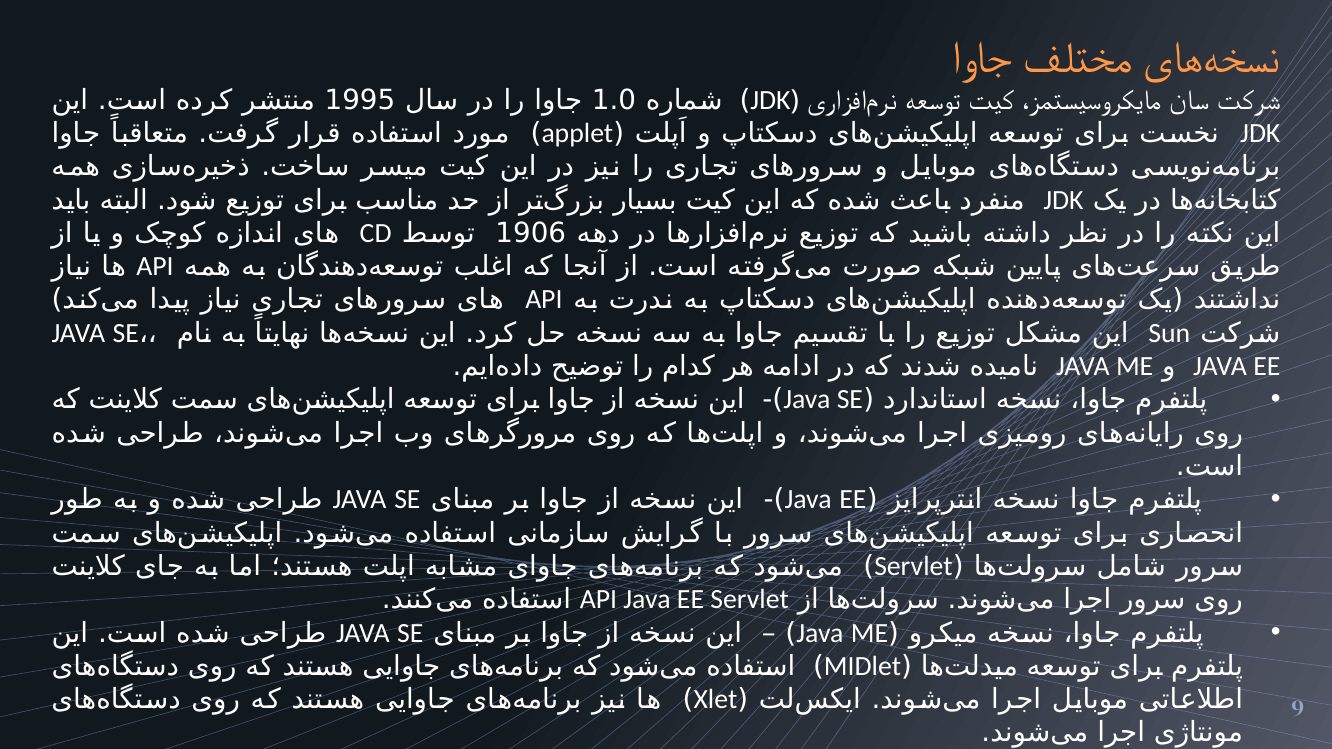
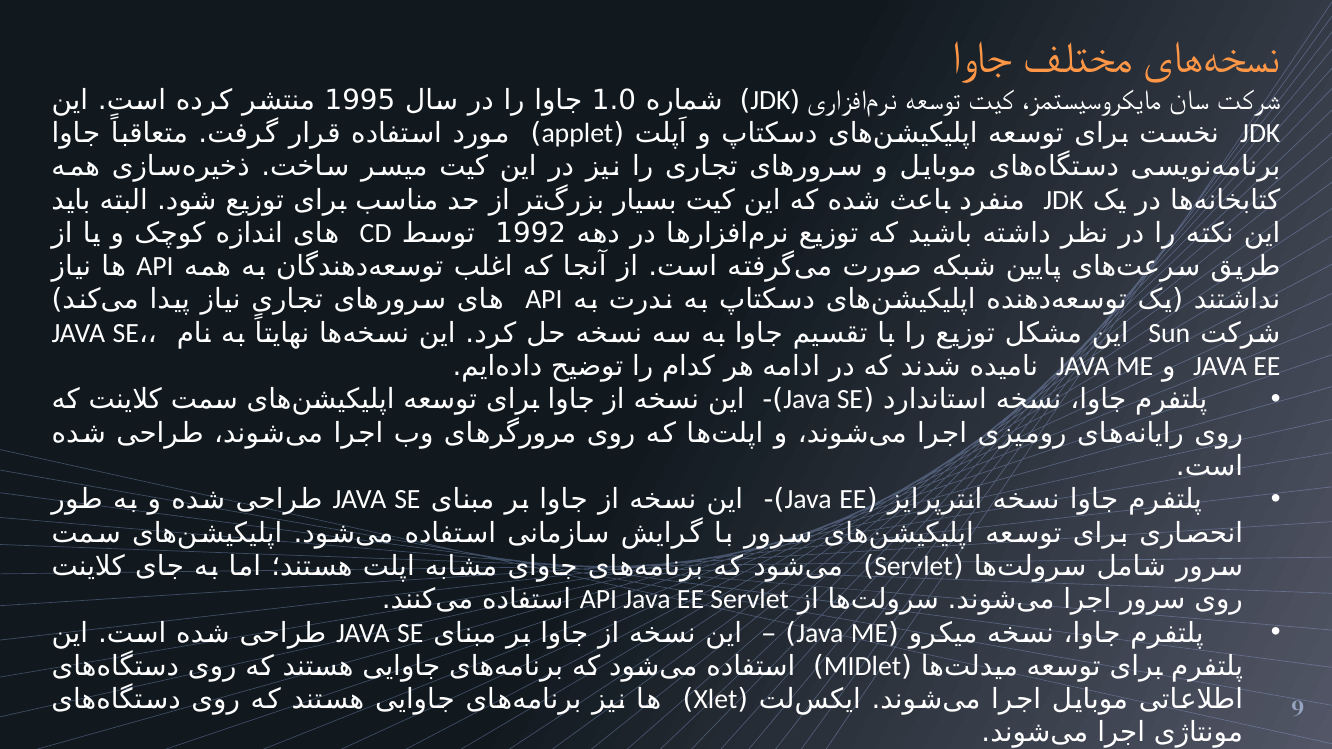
1906: 1906 -> 1992 (531, 233)
